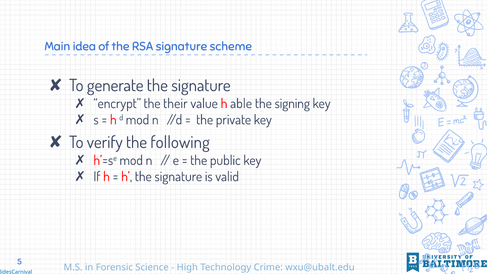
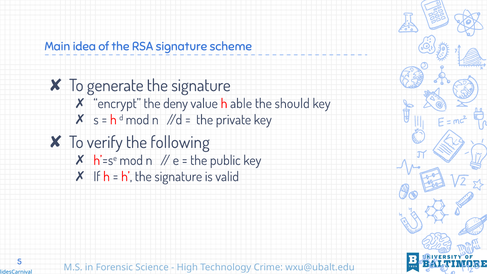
their: their -> deny (176, 104)
signing: signing -> should (292, 104)
